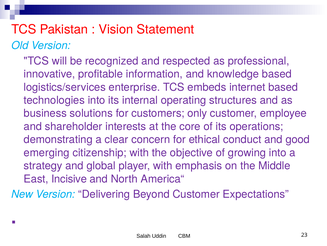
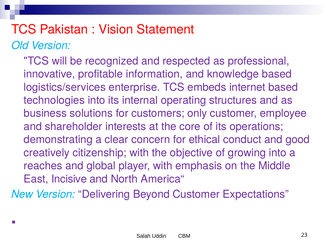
emerging: emerging -> creatively (47, 152)
strategy: strategy -> reaches (43, 165)
